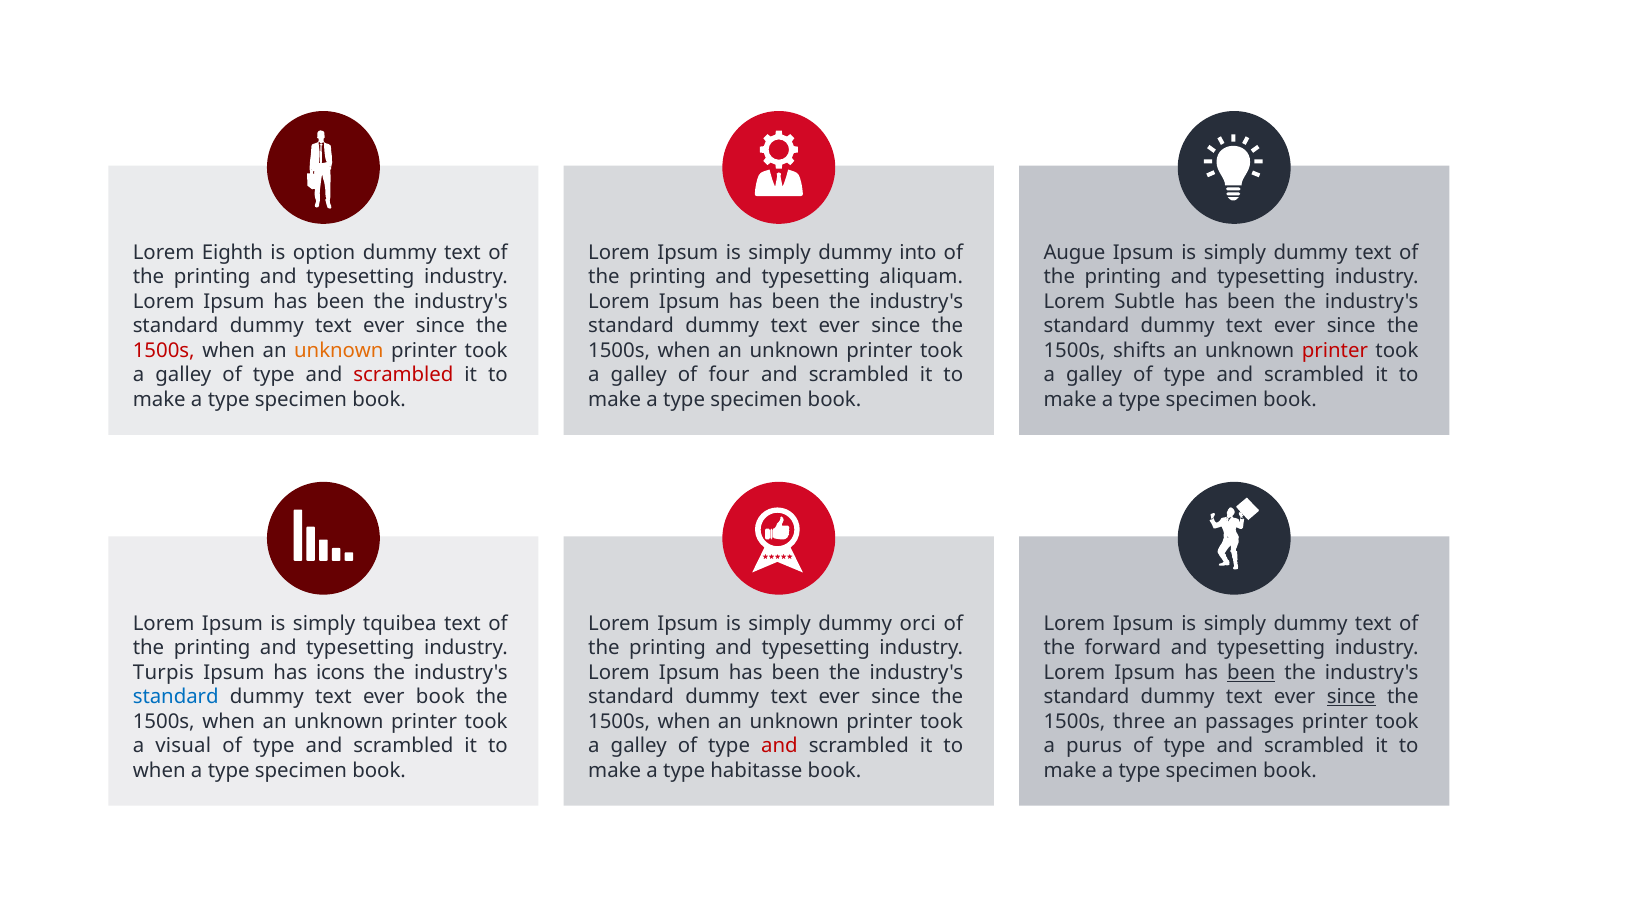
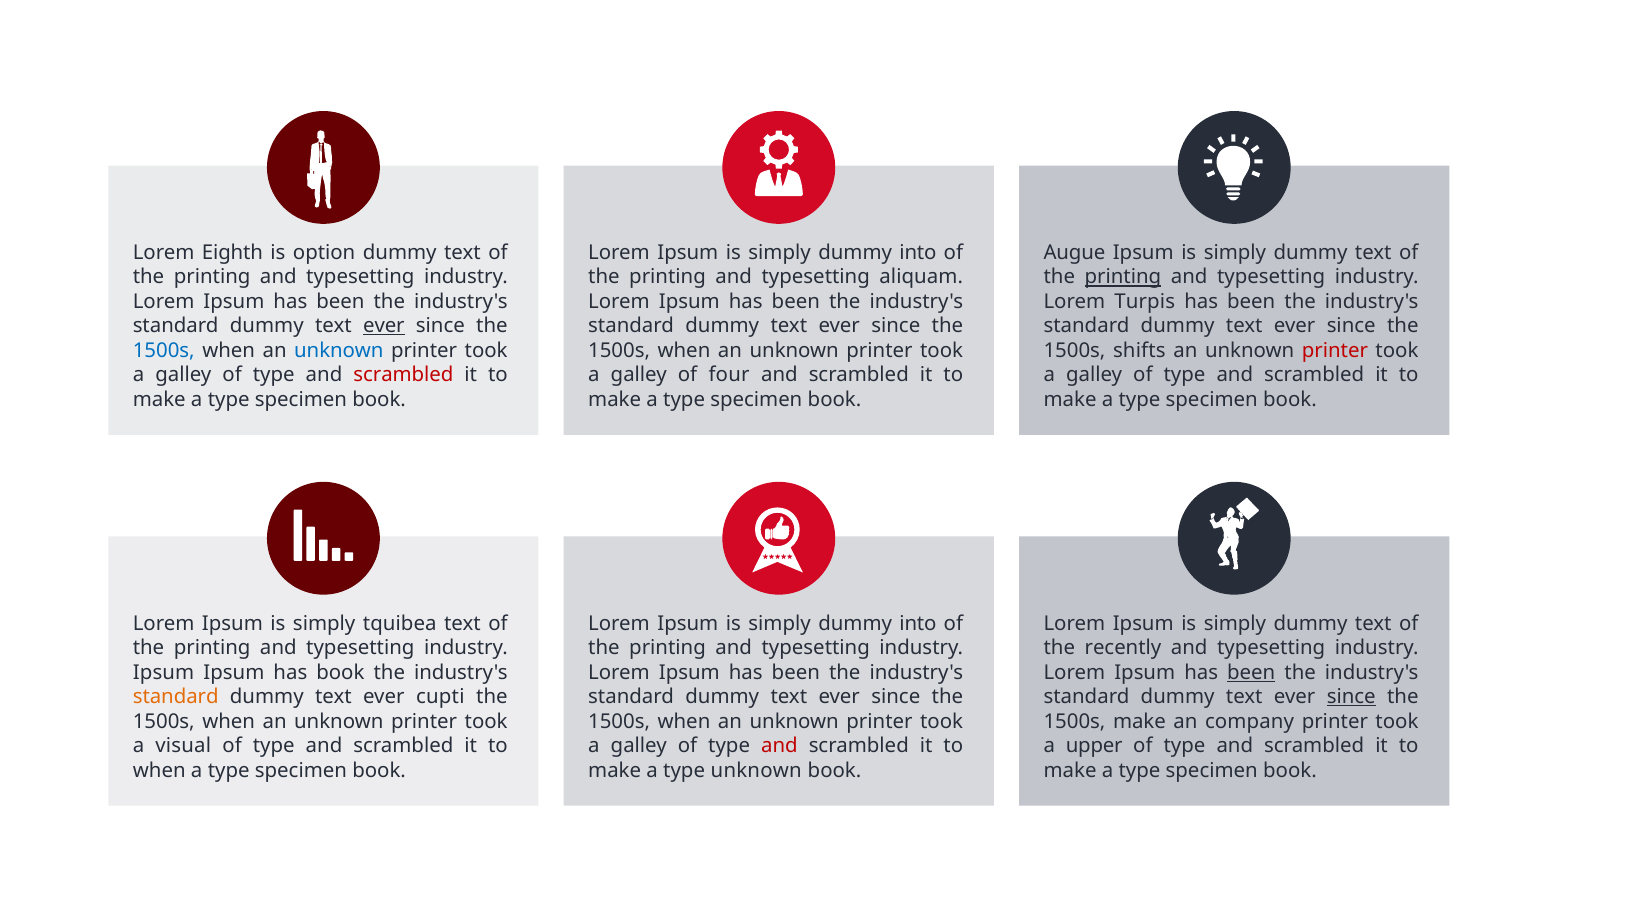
printing underline: none -> present (1123, 277)
Subtle: Subtle -> Turpis (1145, 302)
ever underline: none -> present (384, 326)
1500s colour: red -> blue (164, 351)
unknown colour: orange -> blue (339, 351)
orci: orci -> into (918, 624)
forward: forward -> recently (1123, 648)
Turpis: Turpis -> Ipsum (164, 673)
has icons: icons -> book (340, 673)
standard colour: blue -> orange (176, 697)
ever book: book -> cupti (440, 697)
1500s three: three -> make (1139, 722)
passages: passages -> company (1250, 722)
purus: purus -> upper (1094, 746)
type habitasse: habitasse -> unknown (756, 771)
